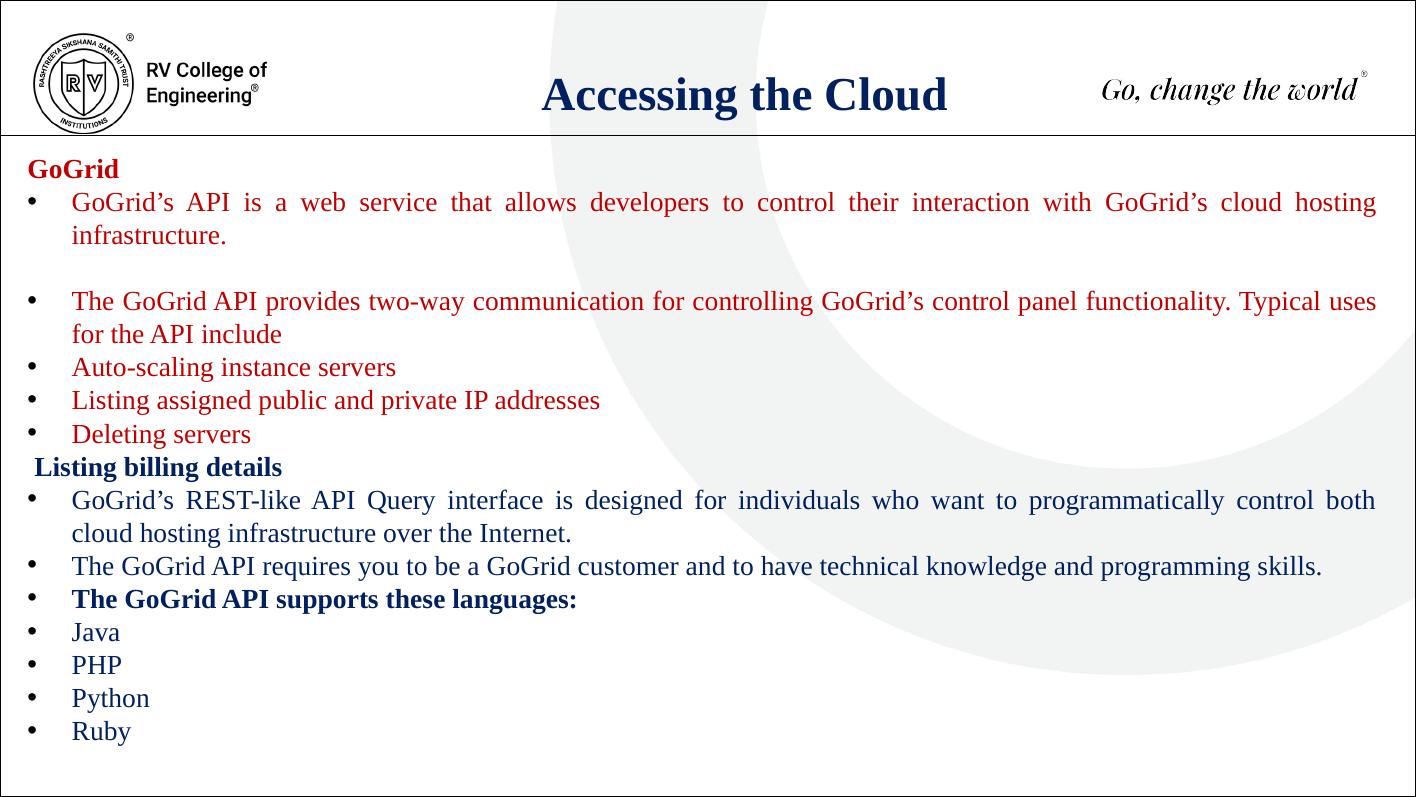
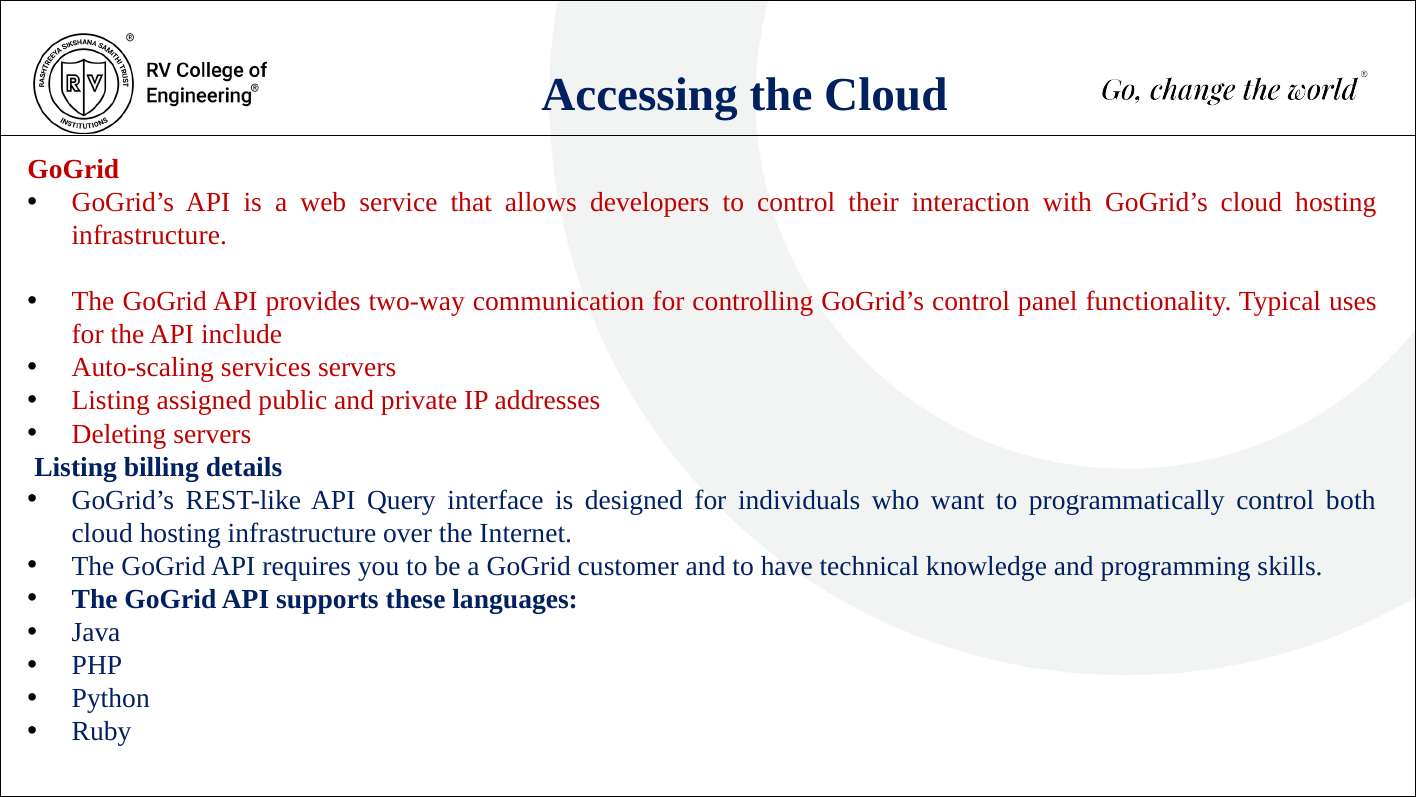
instance: instance -> services (266, 368)
